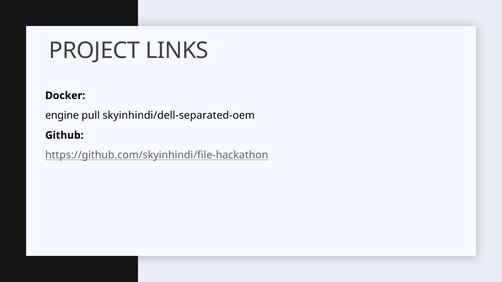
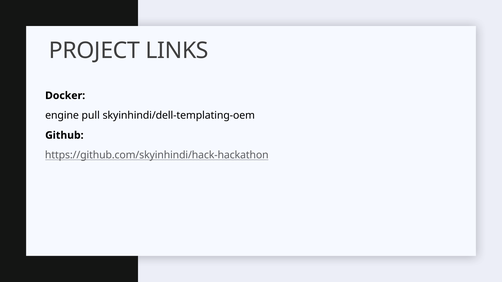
skyinhindi/dell-separated-oem: skyinhindi/dell-separated-oem -> skyinhindi/dell-templating-oem (179, 116)
https://github.com/skyinhindi/file-hackathon: https://github.com/skyinhindi/file-hackathon -> https://github.com/skyinhindi/hack-hackathon (157, 155)
